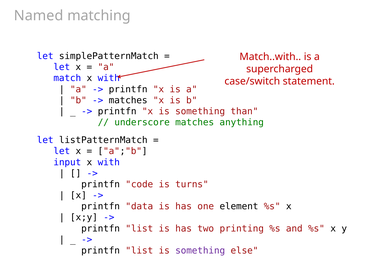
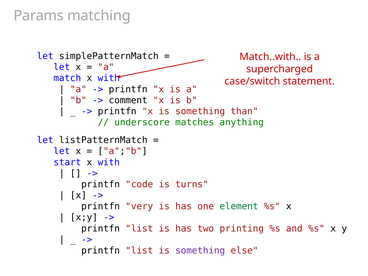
Named: Named -> Params (39, 16)
matches: matches -> comment (128, 100)
input: input -> start (67, 162)
data: data -> very (139, 206)
element colour: black -> green (239, 206)
